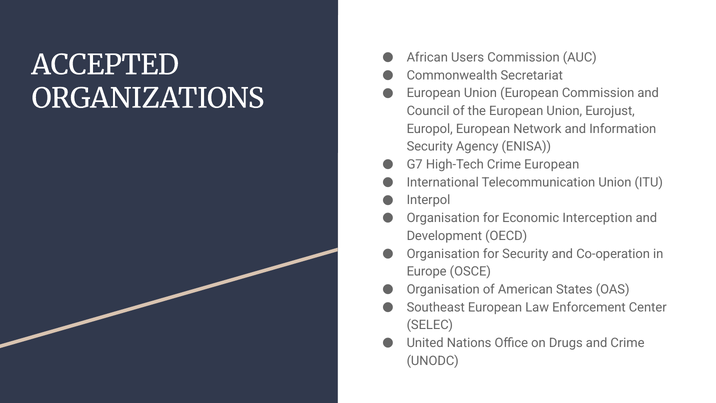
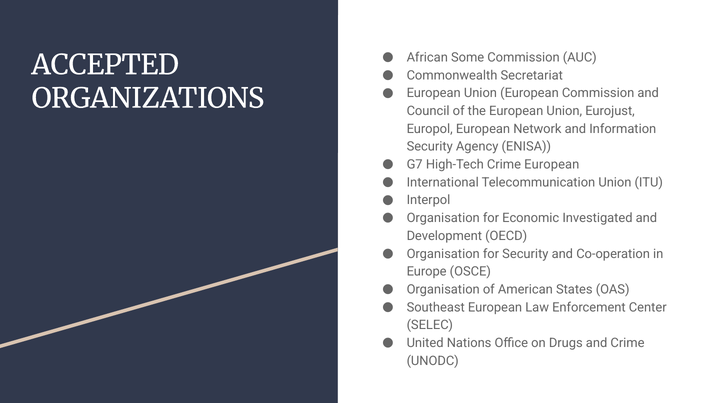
Users: Users -> Some (468, 57)
Interception: Interception -> Investigated (597, 218)
